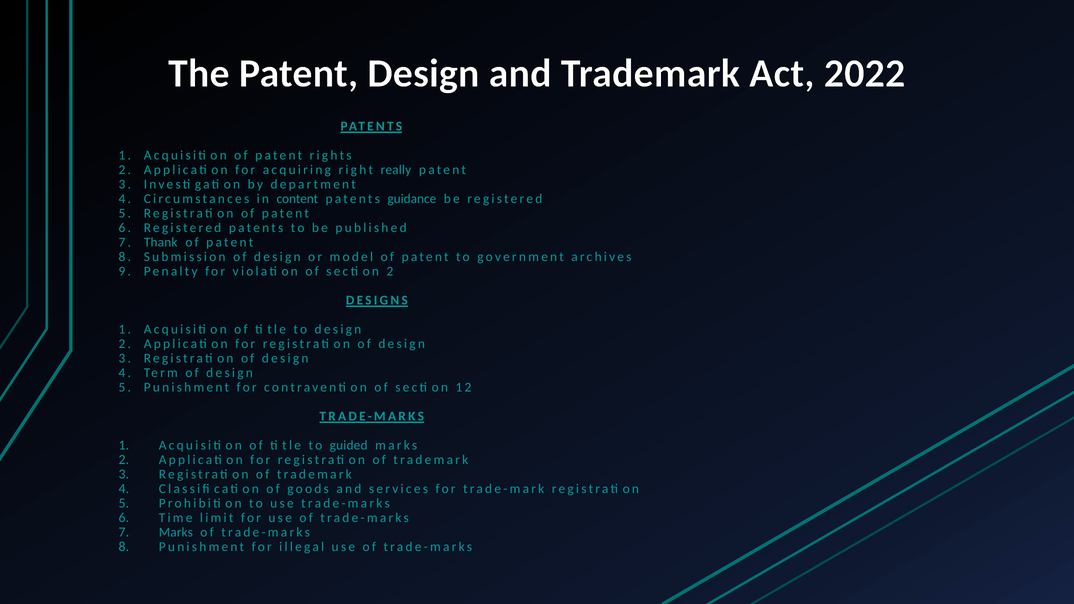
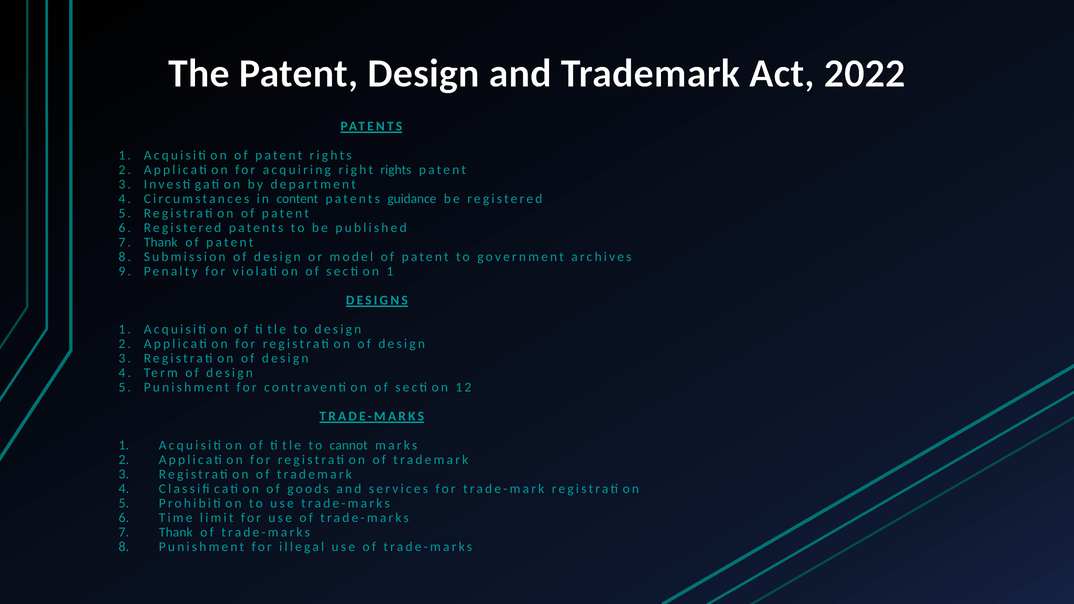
right really: really -> rights (396, 170)
2: 2 -> 1 (390, 272)
guided: guided -> cannot (349, 445)
Marks: Marks -> Thank (176, 532)
